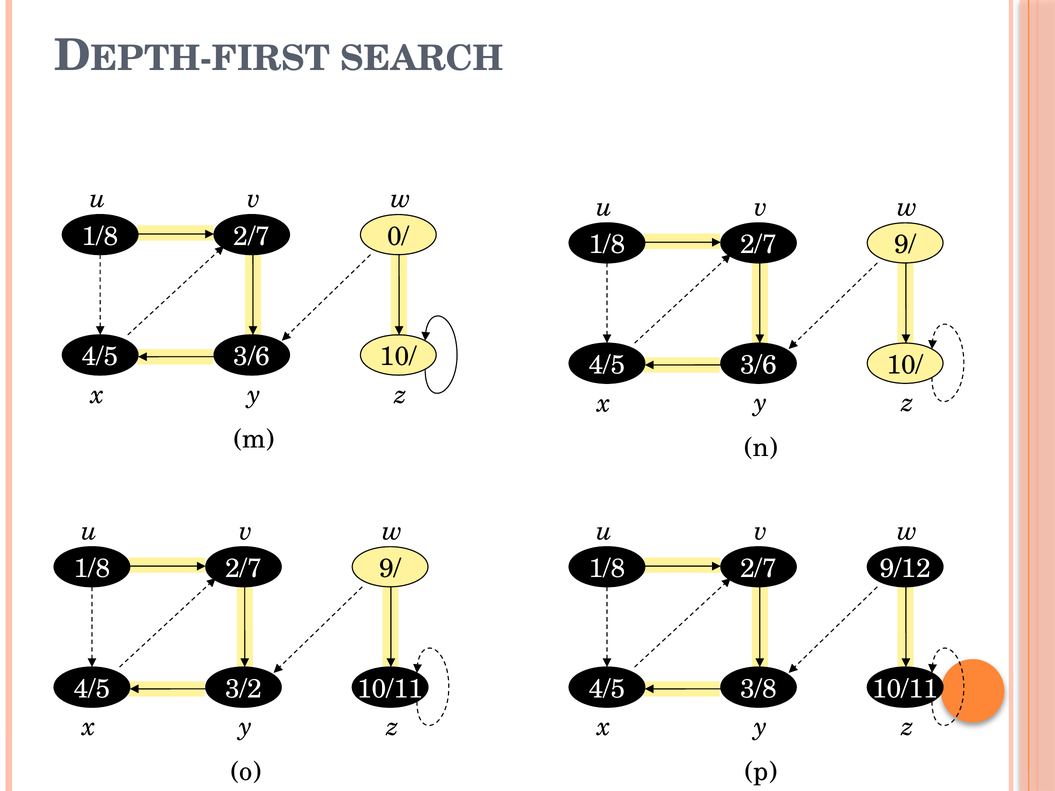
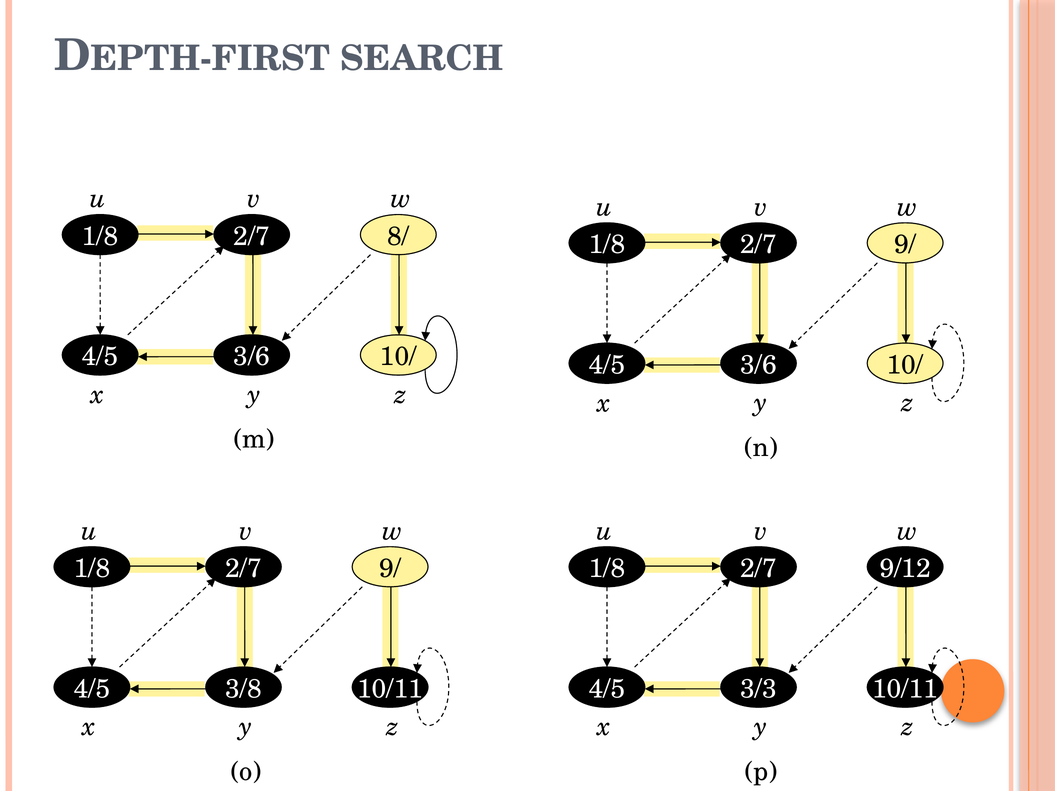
0/: 0/ -> 8/ (398, 236)
3/2: 3/2 -> 3/8 (243, 689)
3/8: 3/8 -> 3/3 (759, 689)
